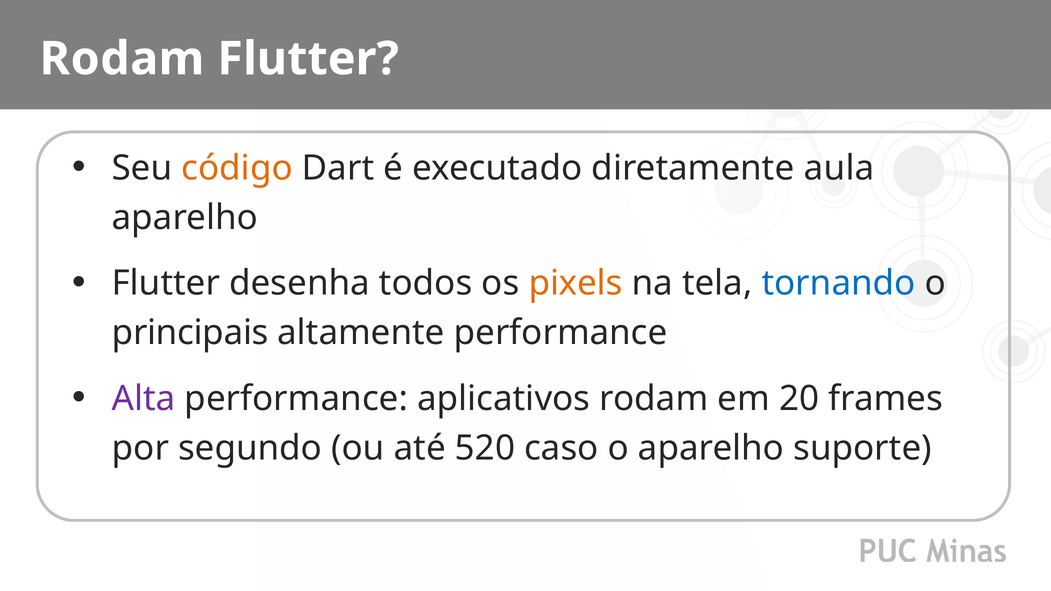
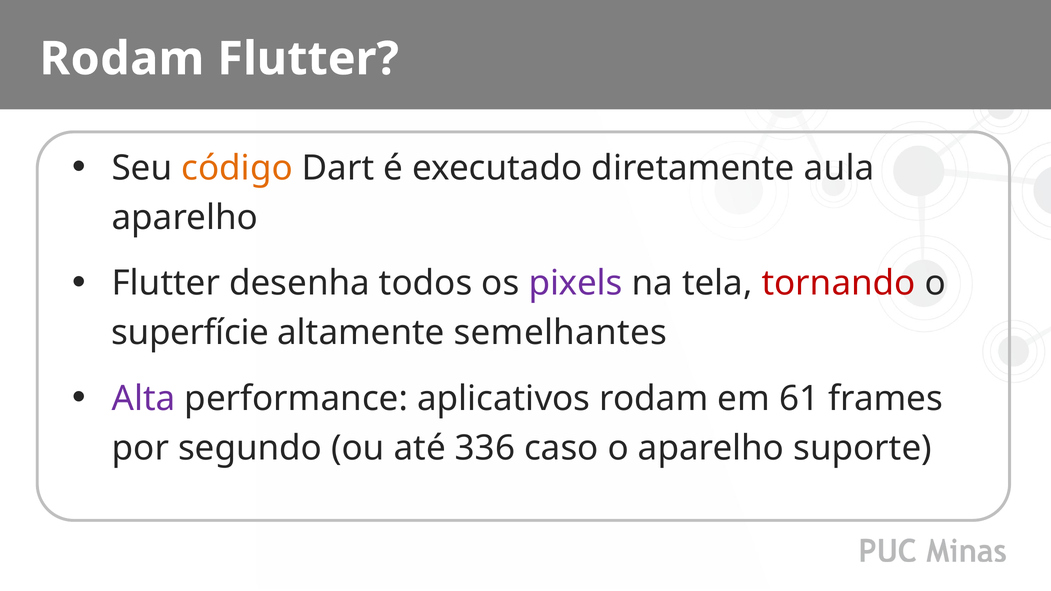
pixels colour: orange -> purple (576, 283)
tornando colour: blue -> red (839, 283)
principais: principais -> superfície (190, 333)
altamente performance: performance -> semelhantes (560, 333)
20: 20 -> 61 (799, 399)
520: 520 -> 336 (485, 448)
